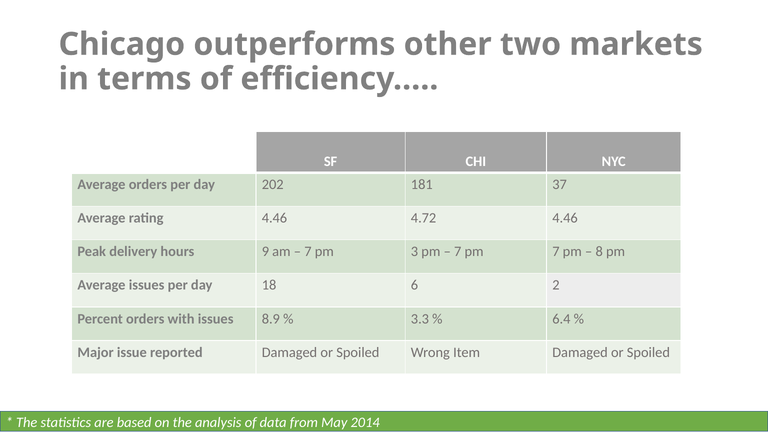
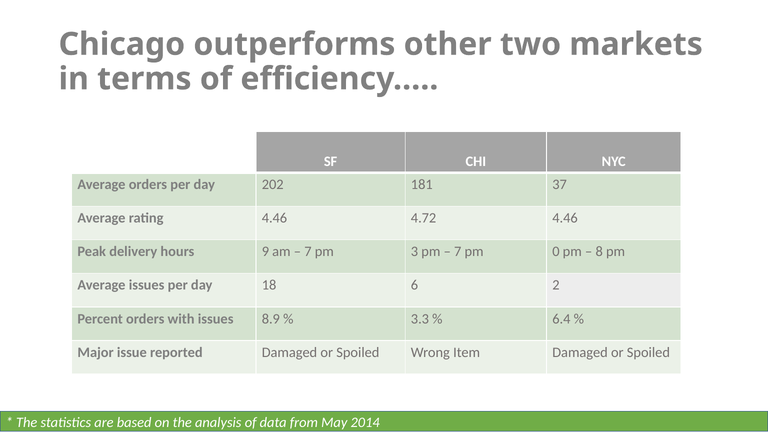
pm 7: 7 -> 0 (556, 252)
